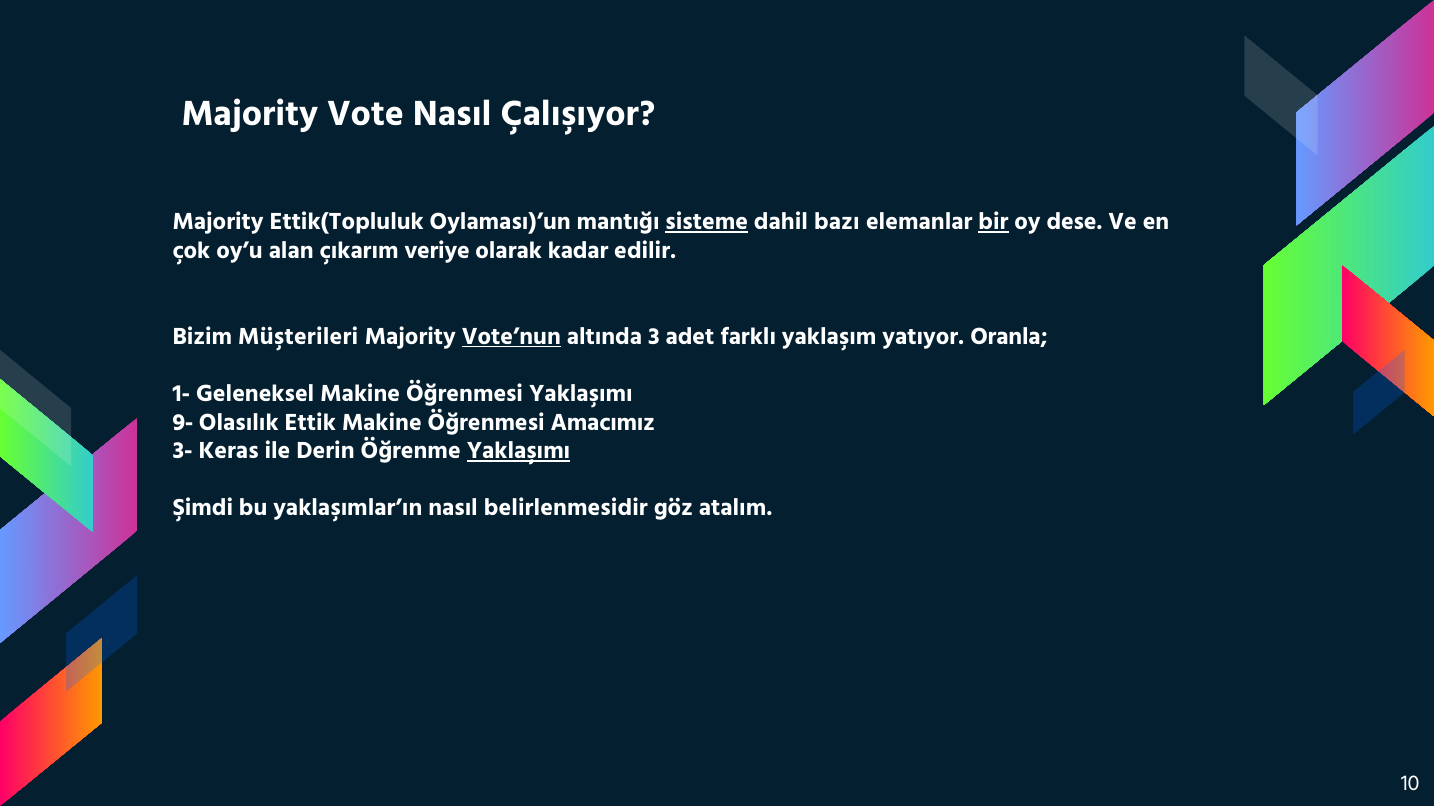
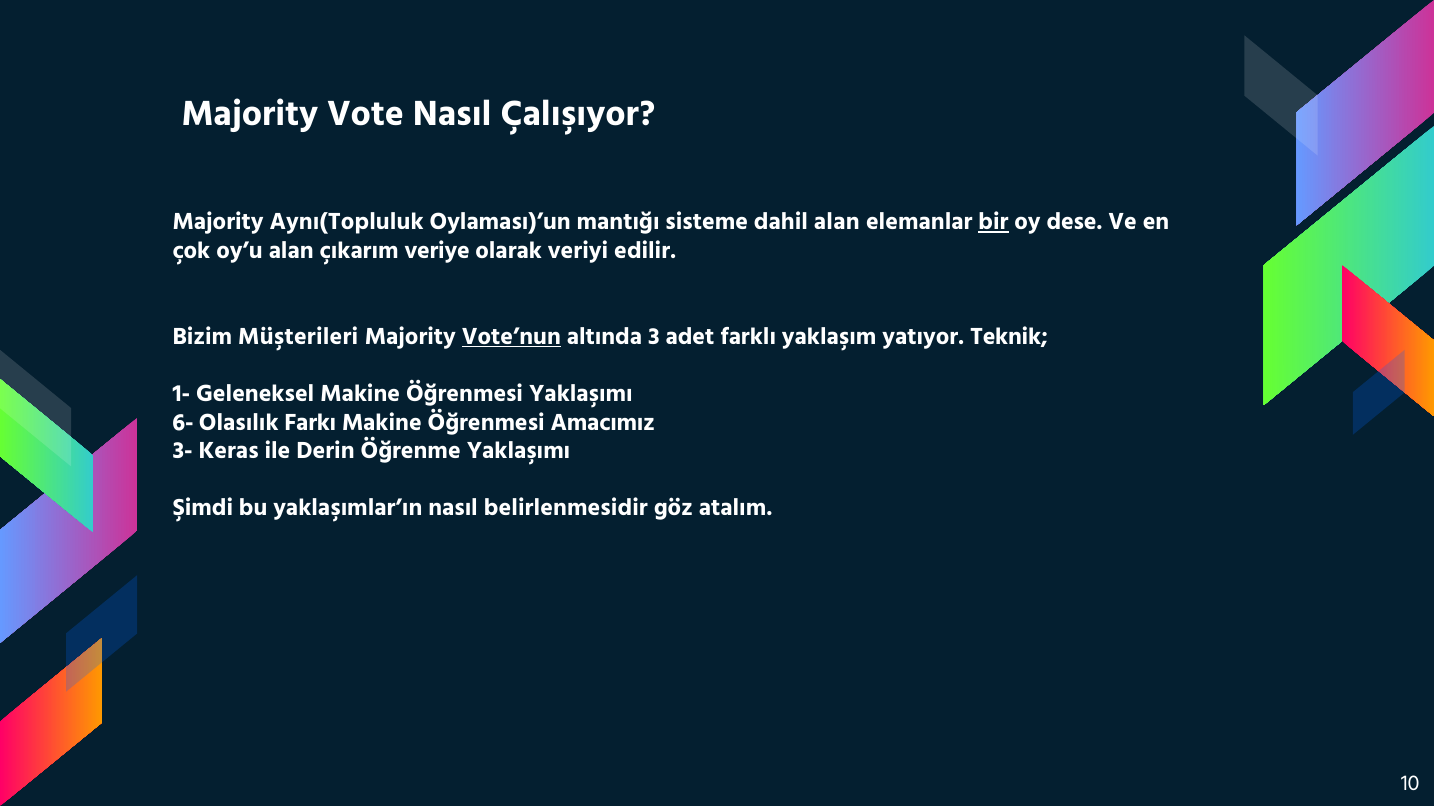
Ettik(Topluluk: Ettik(Topluluk -> Aynı(Topluluk (347, 222)
sisteme underline: present -> none (707, 222)
dahil bazı: bazı -> alan (837, 222)
kadar: kadar -> veriyi (578, 250)
Oranla: Oranla -> Teknik (1009, 336)
9-: 9- -> 6- (183, 422)
Ettik: Ettik -> Farkı (310, 422)
Yaklaşımı underline: present -> none (519, 451)
